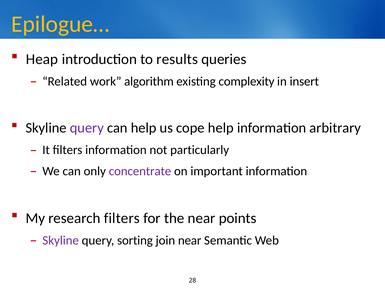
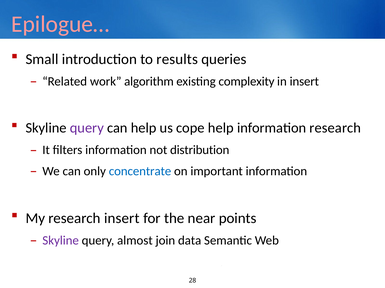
Epilogue… colour: yellow -> pink (60, 24)
Heap: Heap -> Small (42, 59)
information arbitrary: arbitrary -> research (335, 128)
particularly: particularly -> distribution (200, 150)
concentrate colour: purple -> blue (140, 172)
research filters: filters -> insert (122, 219)
sorting: sorting -> almost (135, 241)
join near: near -> data (190, 241)
